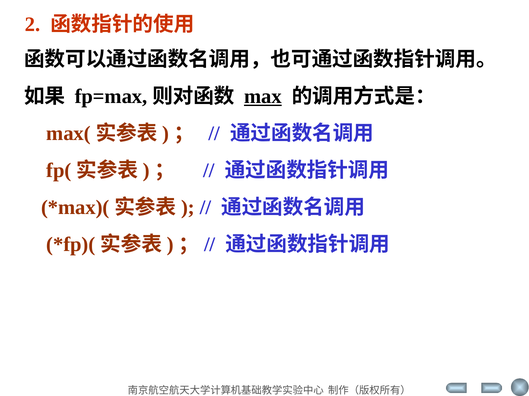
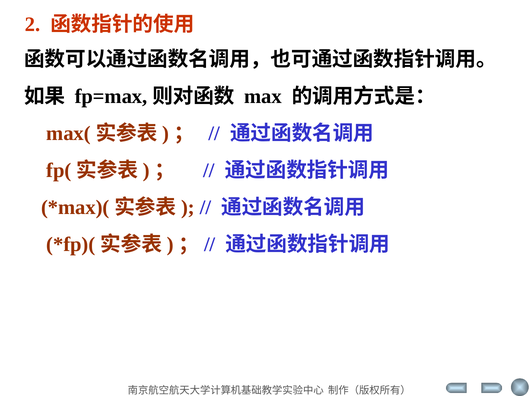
max underline: present -> none (263, 97)
